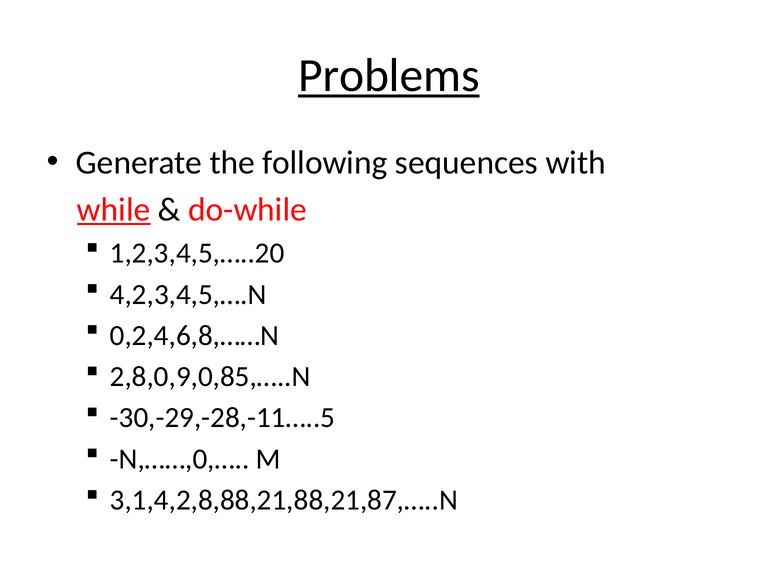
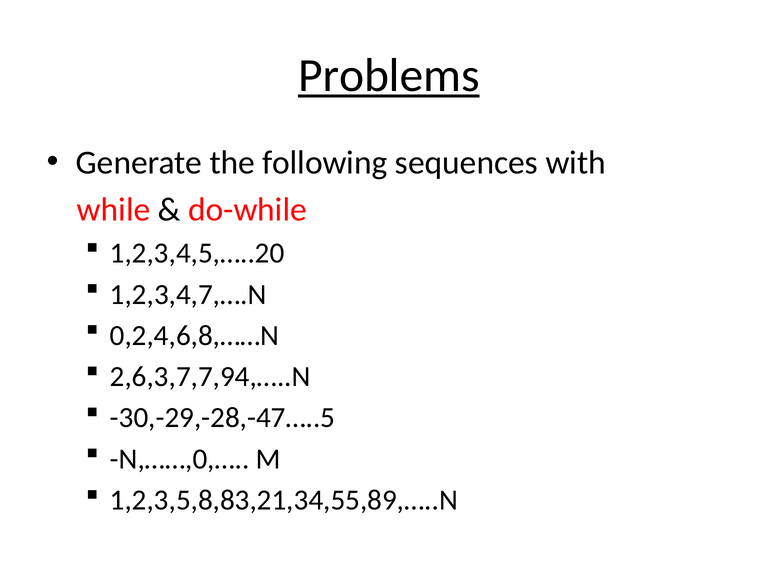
while underline: present -> none (114, 210)
4,2,3,4,5,….N: 4,2,3,4,5,….N -> 1,2,3,4,7,….N (188, 294)
2,8,0,9,0,85,…..N: 2,8,0,9,0,85,…..N -> 2,6,3,7,7,94,…..N (210, 376)
-30,-29,-28,-11…..5: -30,-29,-28,-11…..5 -> -30,-29,-28,-47…..5 (223, 417)
3,1,4,2,8,88,21,88,21,87,…..N: 3,1,4,2,8,88,21,88,21,87,…..N -> 1,2,3,5,8,83,21,34,55,89,…..N (284, 500)
